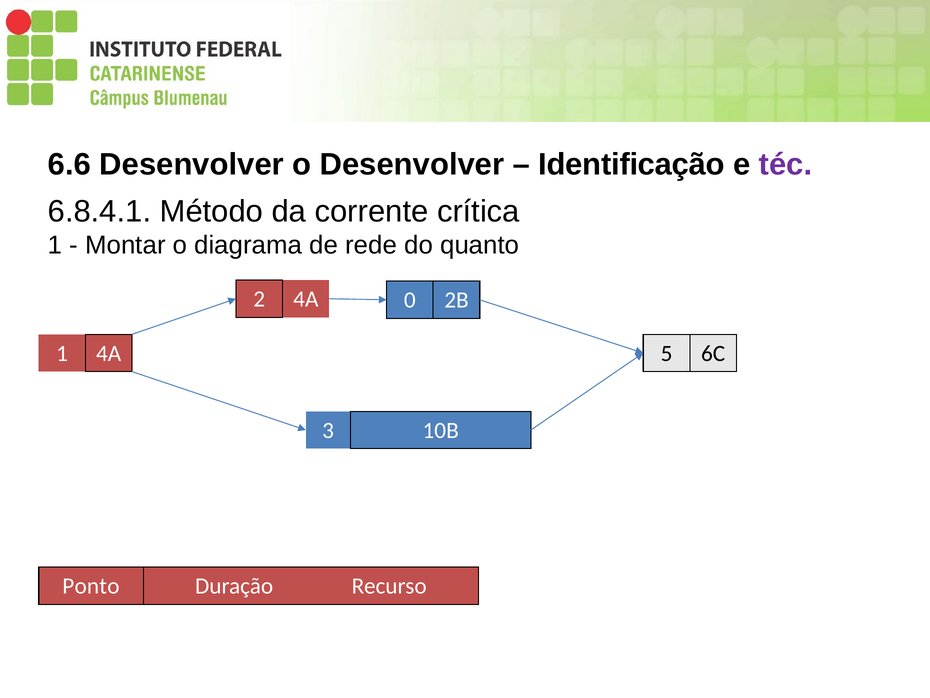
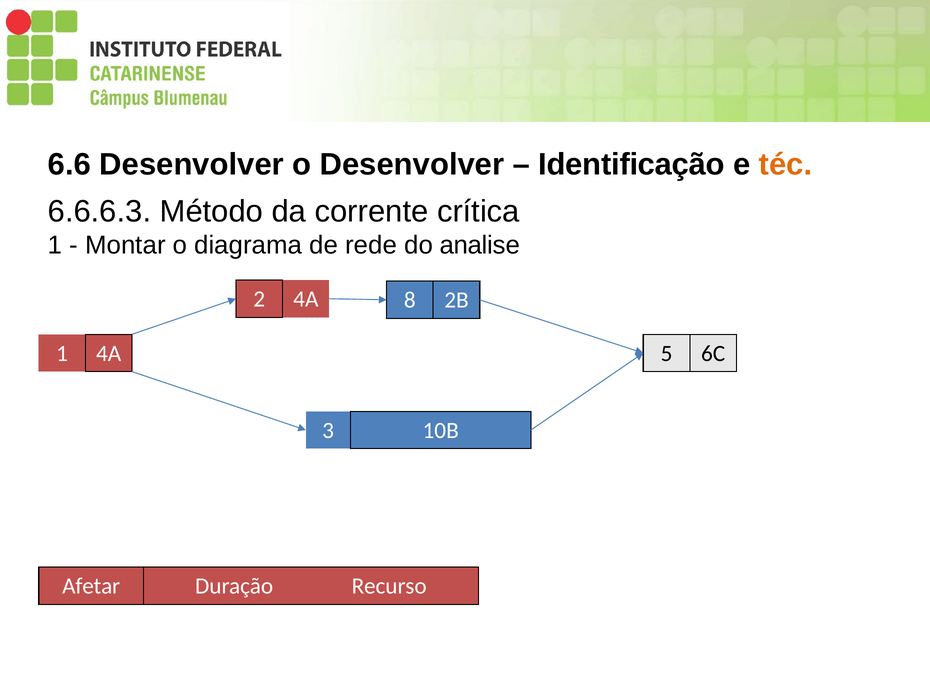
téc colour: purple -> orange (786, 164)
6.8.4.1: 6.8.4.1 -> 6.6.6.3 (99, 211)
quanto: quanto -> analise (480, 245)
0: 0 -> 8 (410, 300)
Ponto: Ponto -> Afetar (91, 586)
